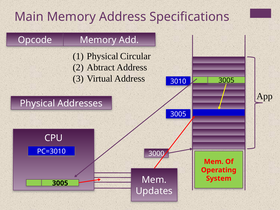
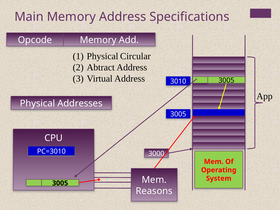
Updates: Updates -> Reasons (154, 191)
